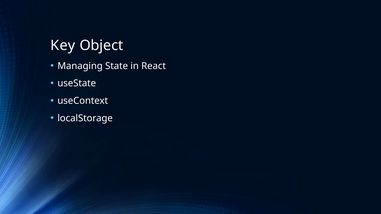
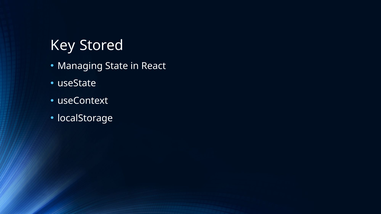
Object: Object -> Stored (101, 46)
